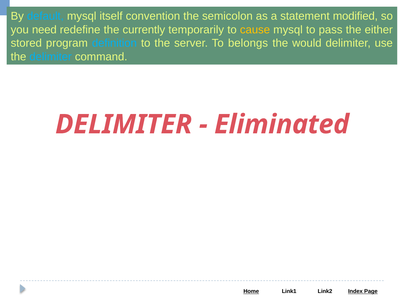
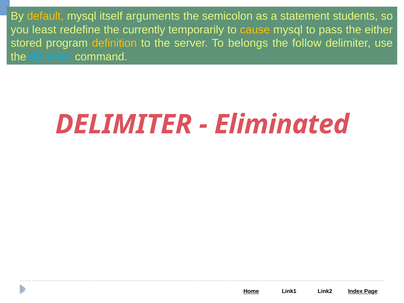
default colour: light blue -> yellow (45, 16)
convention: convention -> arguments (153, 16)
modified: modified -> students (355, 16)
need: need -> least (44, 30)
definition colour: light blue -> yellow (114, 43)
would: would -> follow (307, 43)
